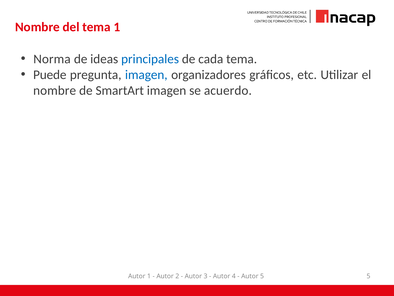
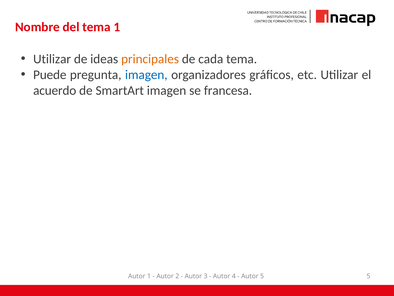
Norma: Norma -> Utilizar (52, 59)
principales colour: blue -> orange (150, 59)
nombre: nombre -> acuerdo (55, 90)
acuerdo: acuerdo -> francesa (228, 90)
